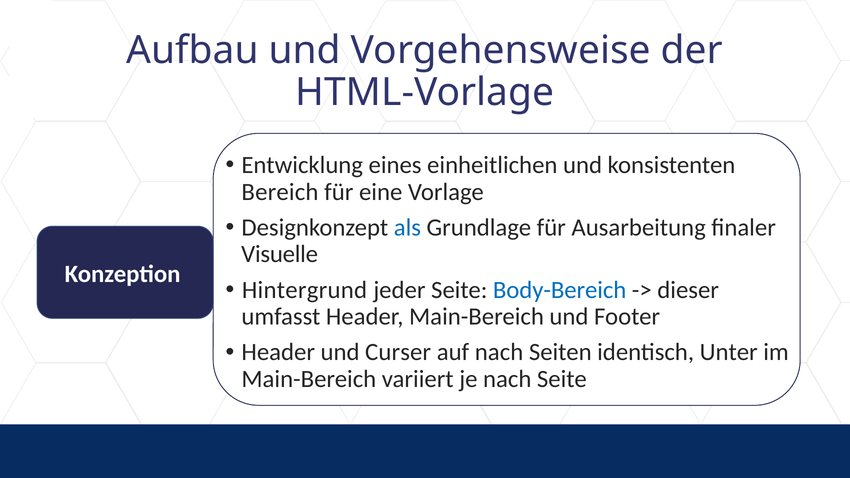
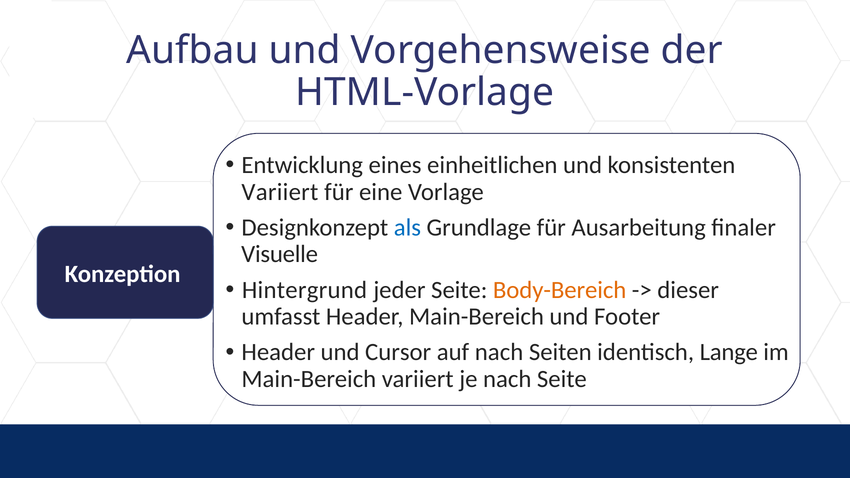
Bereich: Bereich -> Variiert (280, 192)
Body-Bereich colour: blue -> orange (560, 290)
Curser: Curser -> Cursor (398, 352)
Unter: Unter -> Lange (729, 352)
